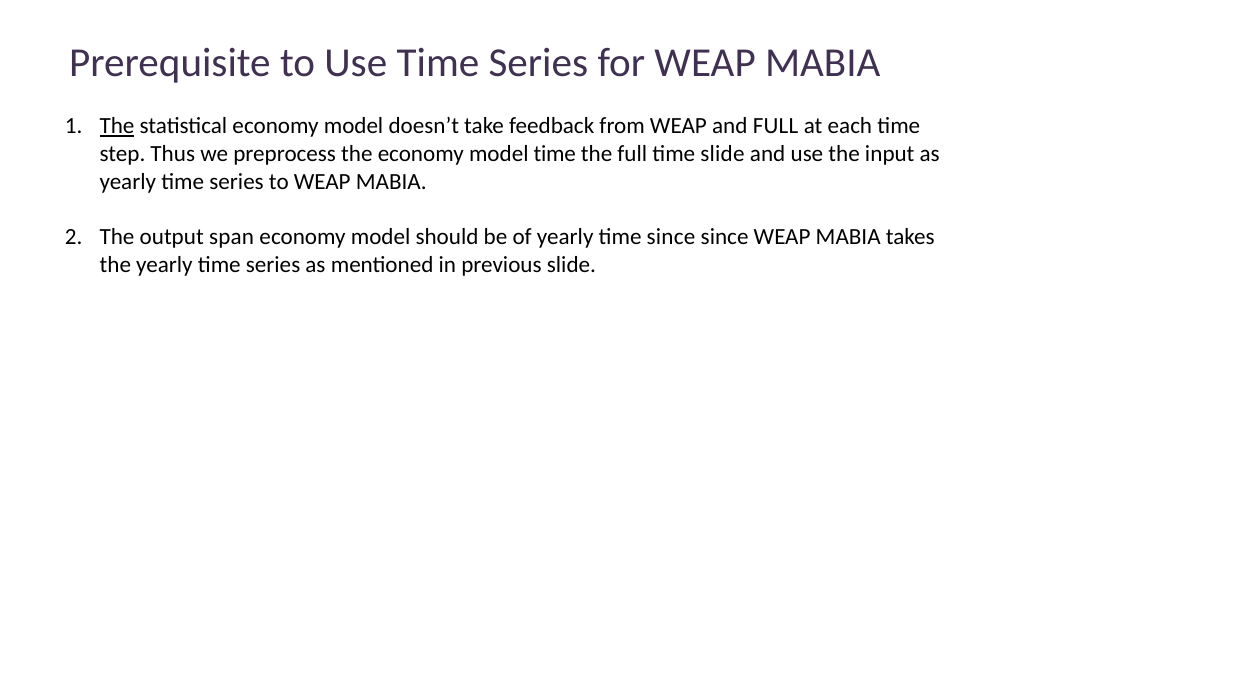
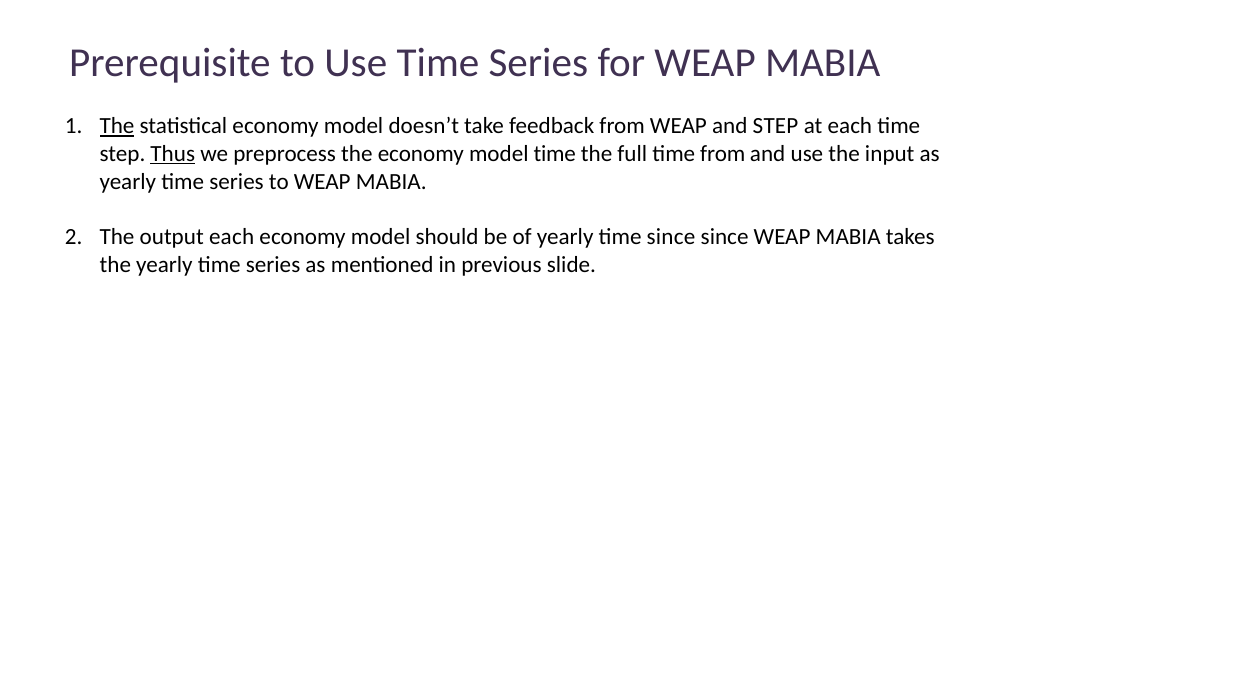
and FULL: FULL -> STEP (776, 126)
Thus underline: none -> present (173, 154)
time slide: slide -> from (723, 154)
output span: span -> each (232, 237)
